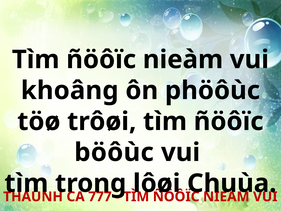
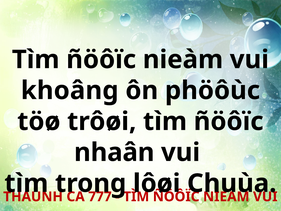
böôùc: böôùc -> nhaân (114, 152)
